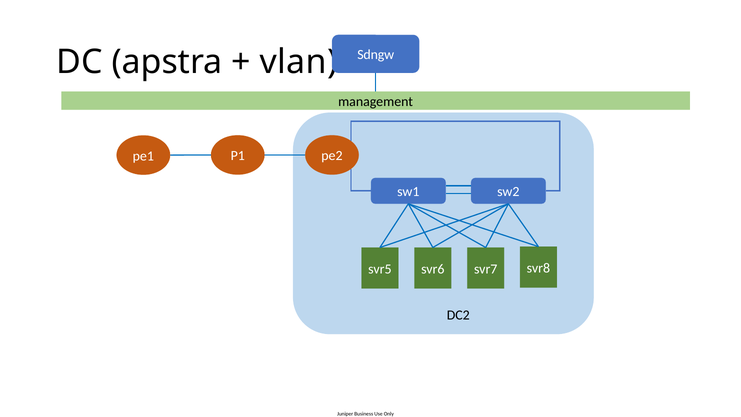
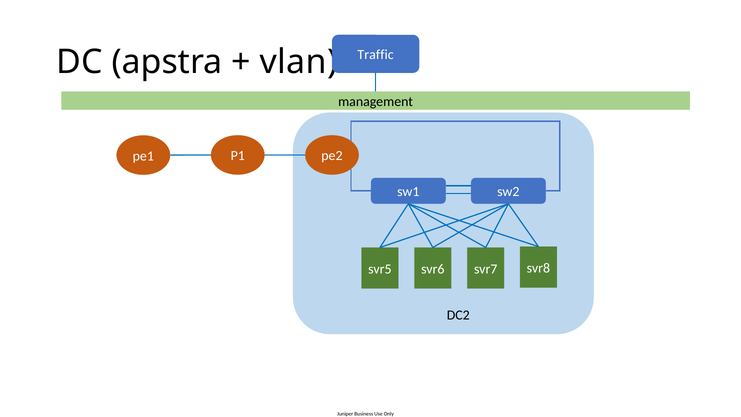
Sdngw: Sdngw -> Traffic (376, 55)
